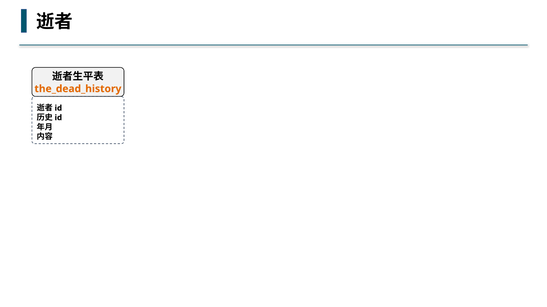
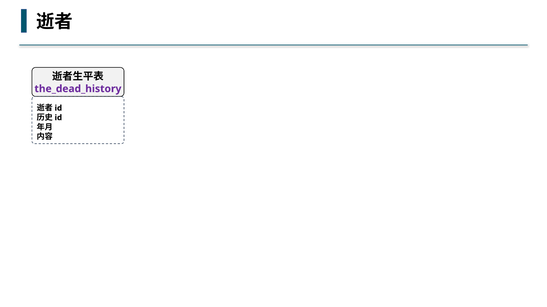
the_dead_history colour: orange -> purple (78, 89)
